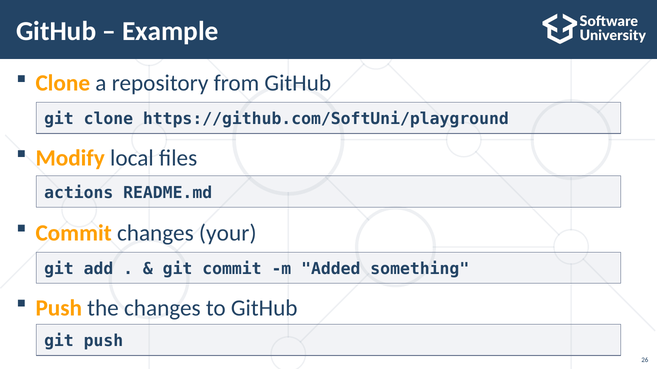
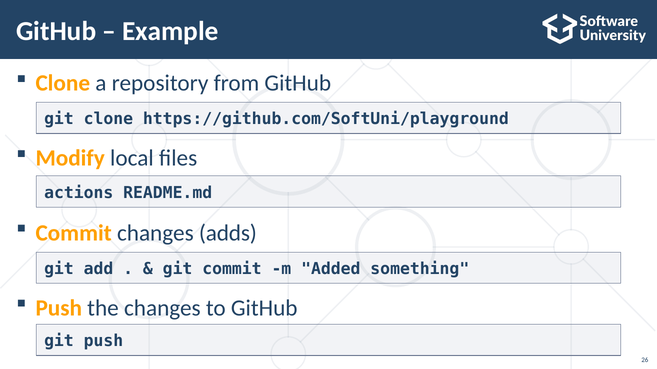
your: your -> adds (228, 233)
